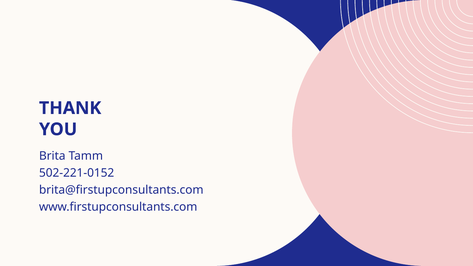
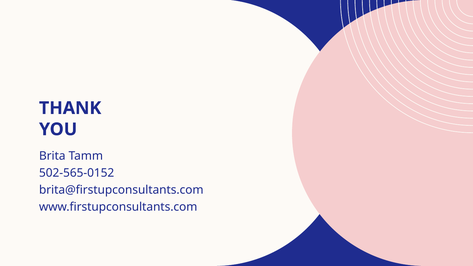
502-221-0152: 502-221-0152 -> 502-565-0152 (77, 173)
